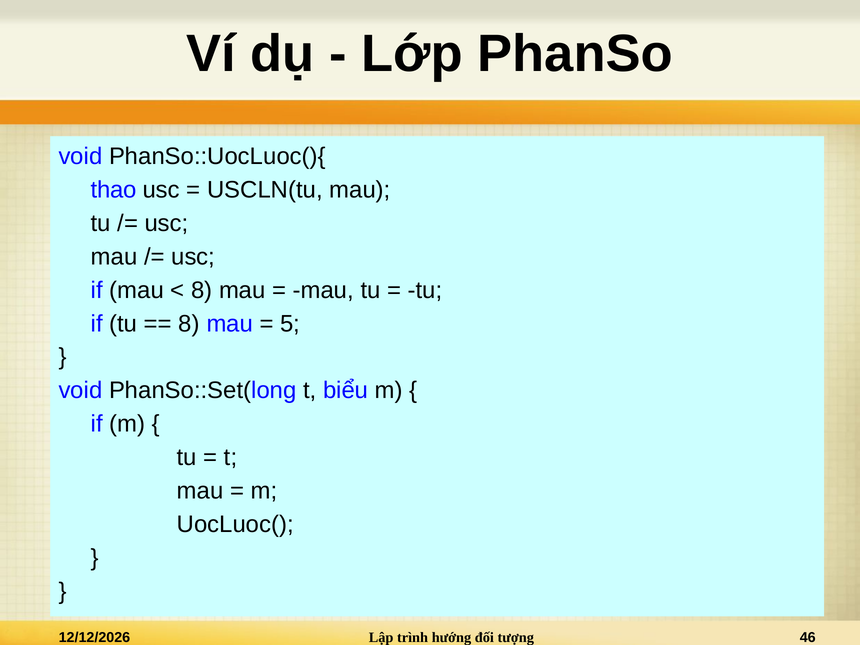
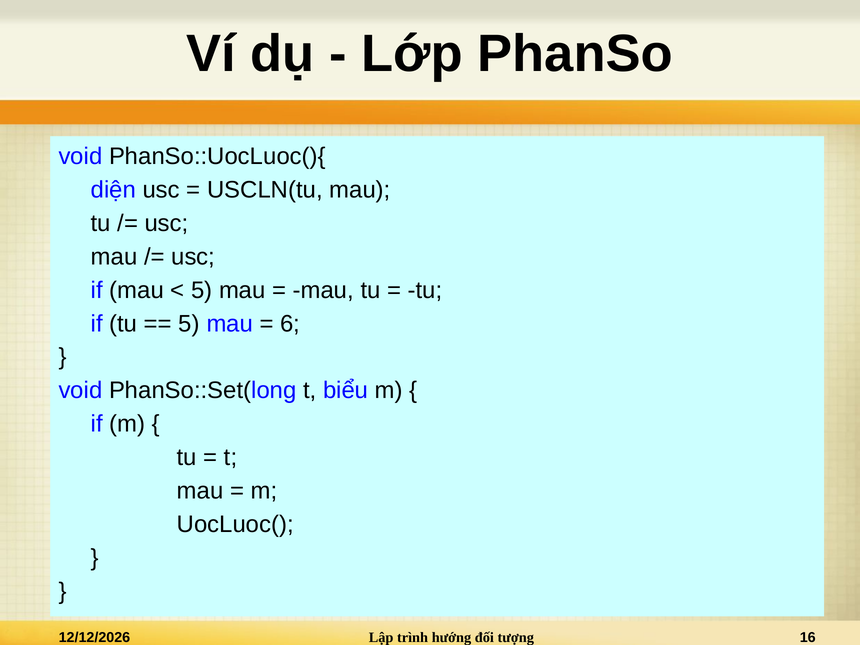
thao: thao -> diện (113, 190)
8: 8 -> 5 (202, 290)
8: 8 -> 5 (189, 324)
5: 5 -> 6 (290, 324)
46: 46 -> 16 (808, 637)
